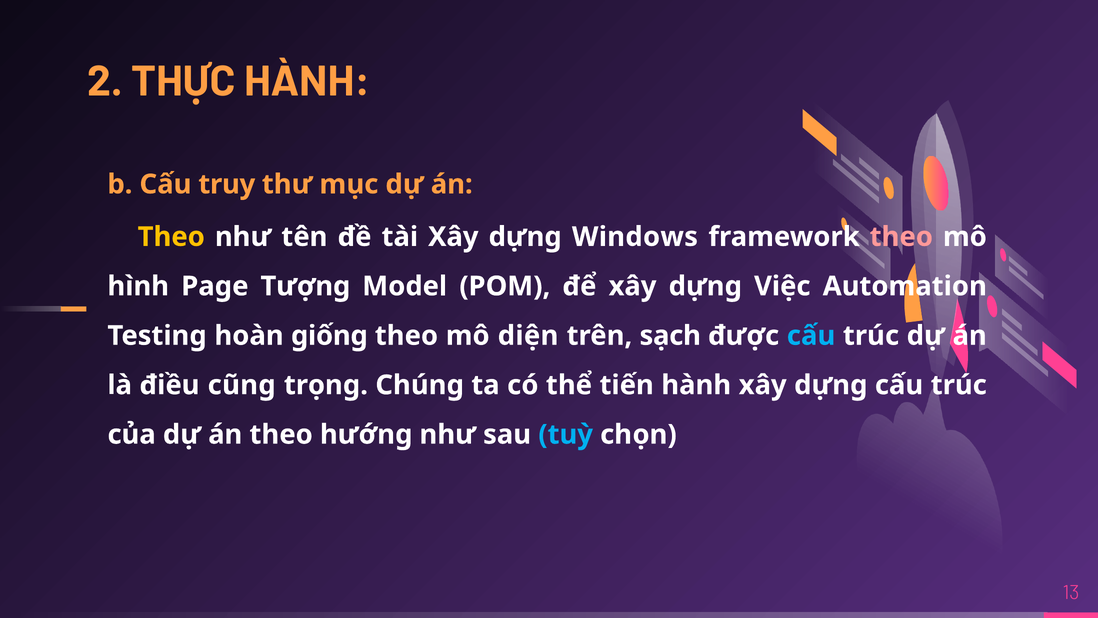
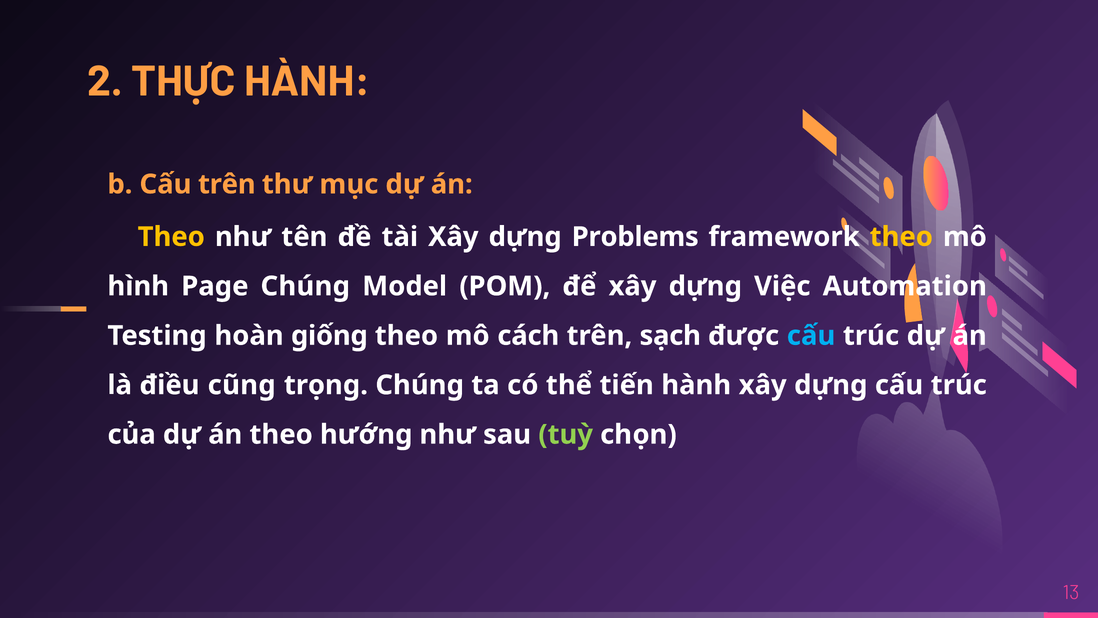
Cấu truy: truy -> trên (227, 184)
Windows: Windows -> Problems (635, 237)
theo colour: pink -> yellow (901, 237)
Page Tượng: Tượng -> Chúng (305, 286)
diện: diện -> cách (528, 336)
tuỳ colour: light blue -> light green (566, 434)
